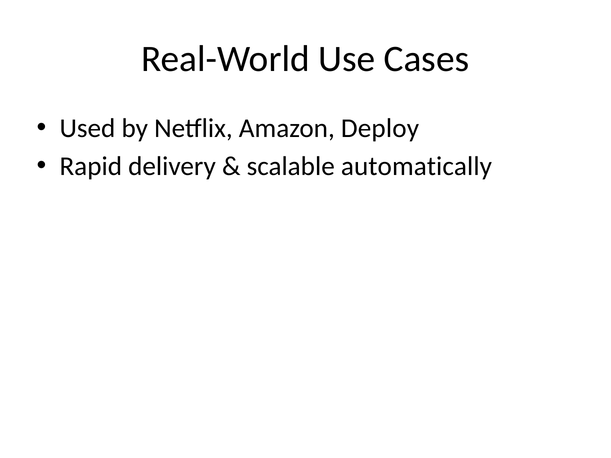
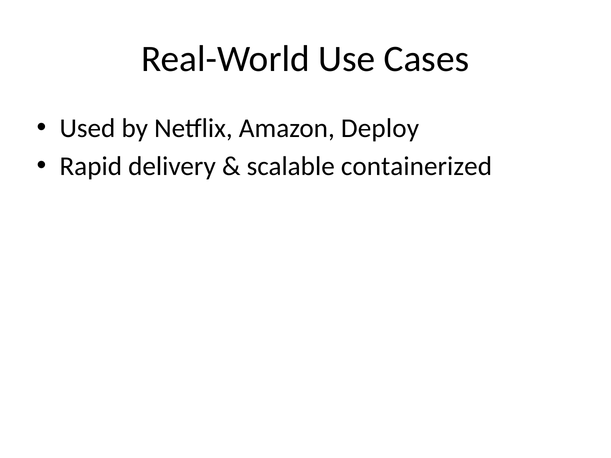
automatically: automatically -> containerized (416, 166)
